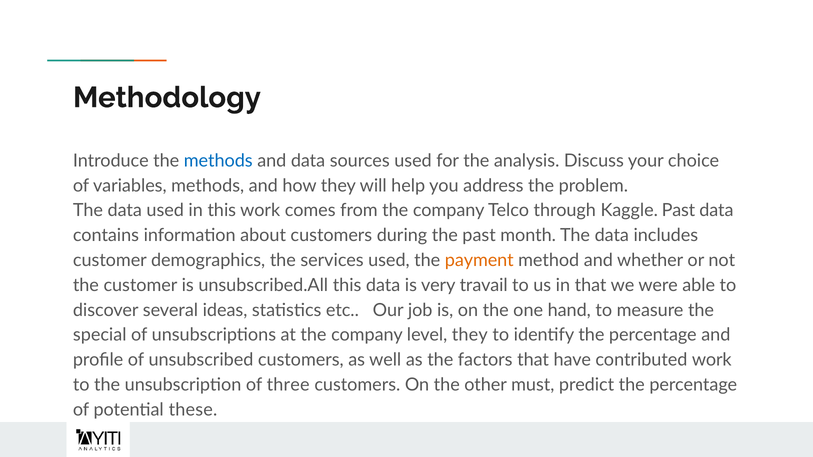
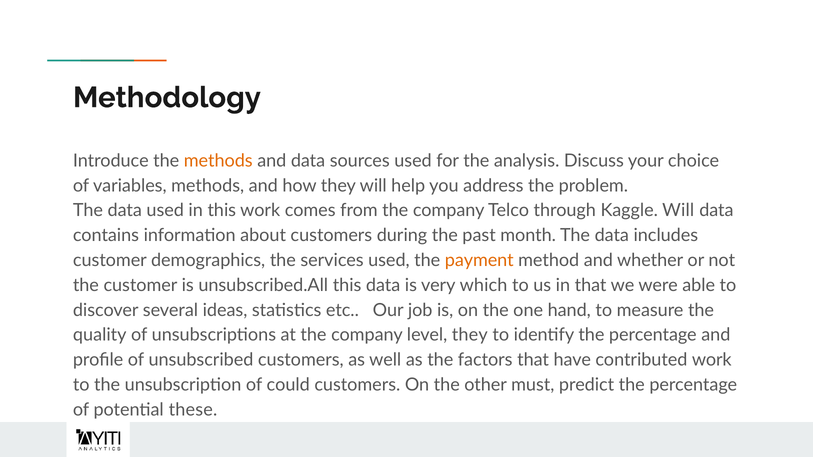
methods colour: blue -> orange (218, 161)
Kaggle Past: Past -> Will (678, 211)
travail: travail -> which (484, 285)
special: special -> quality (100, 335)
three: three -> could (288, 385)
